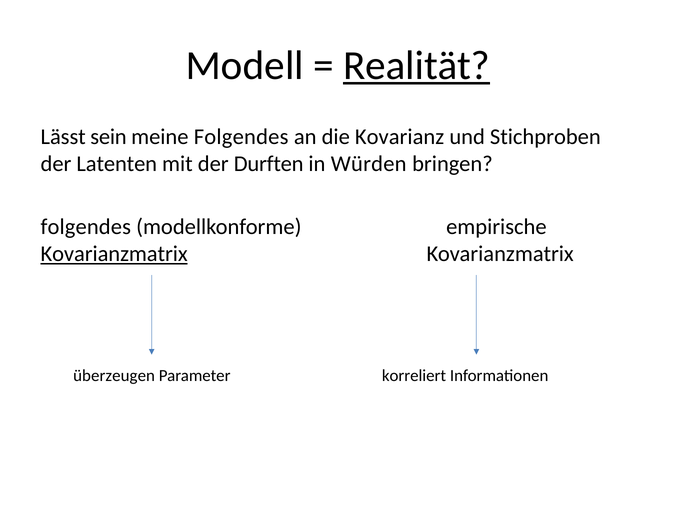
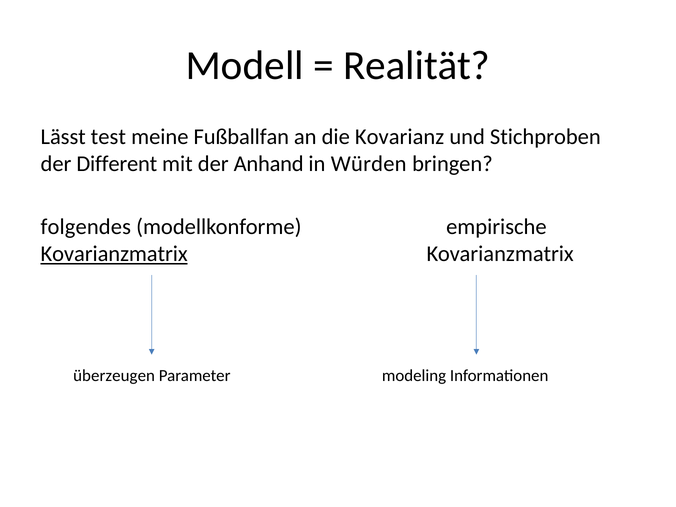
Realität underline: present -> none (417, 65)
sein: sein -> test (108, 137)
meine Folgendes: Folgendes -> Fußballfan (241, 137)
Latenten: Latenten -> Different (117, 164)
Durften: Durften -> Anhand (269, 164)
korreliert: korreliert -> modeling (414, 375)
